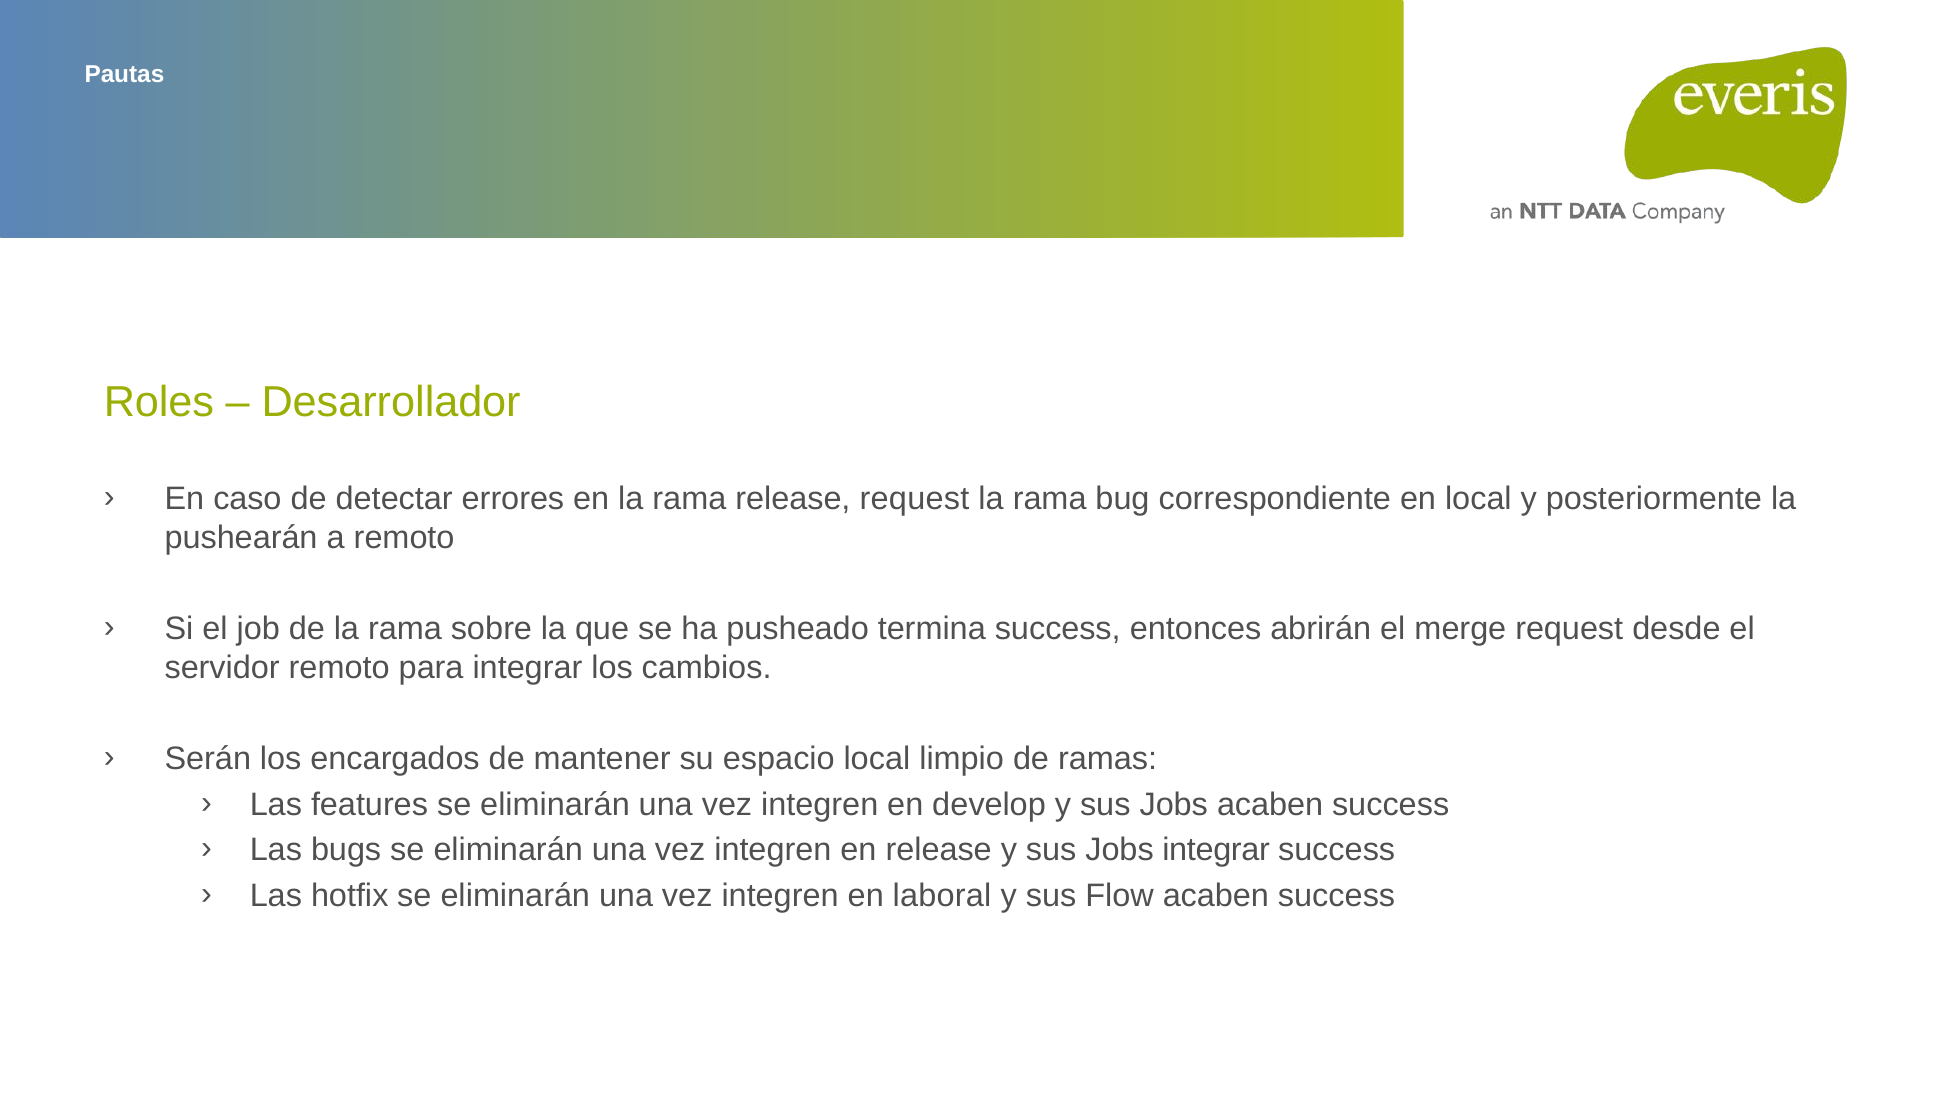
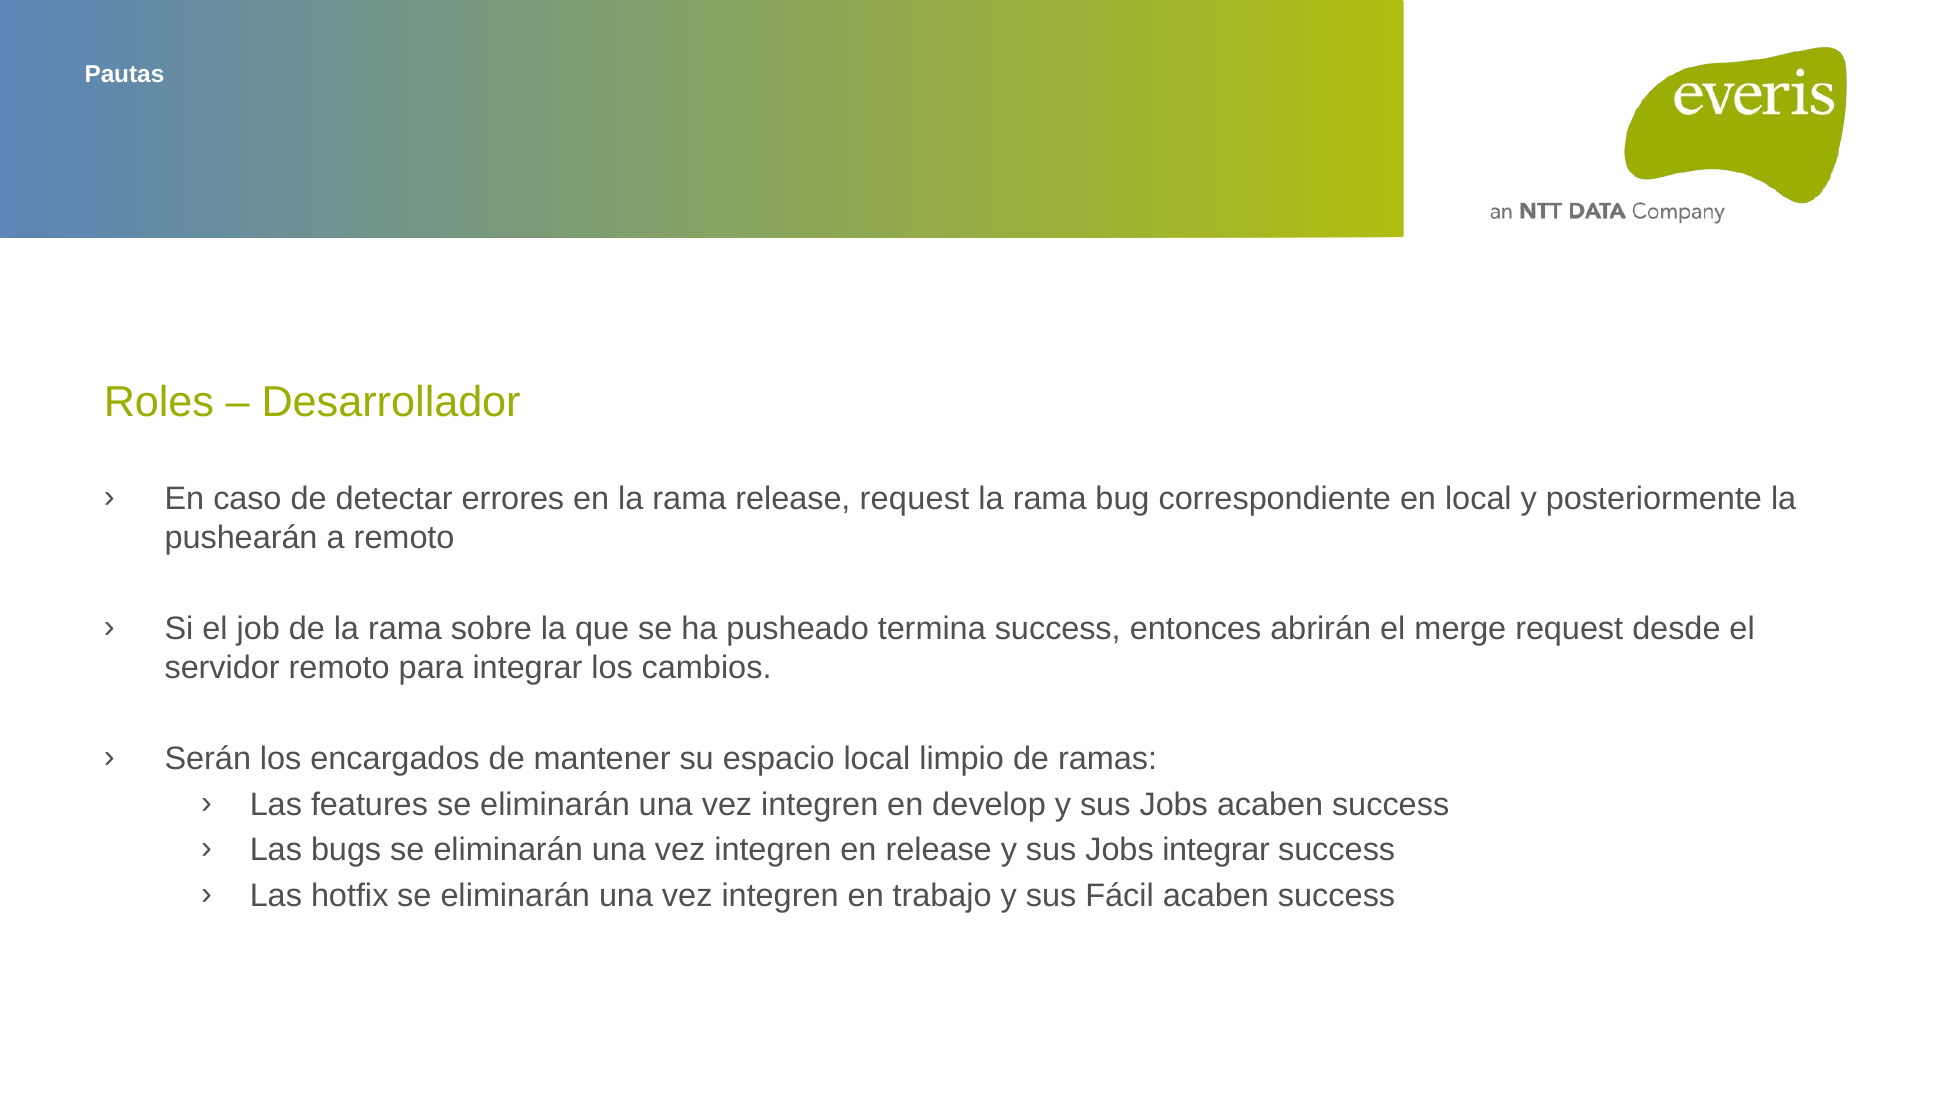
laboral: laboral -> trabajo (942, 895)
Flow: Flow -> Fácil (1120, 895)
